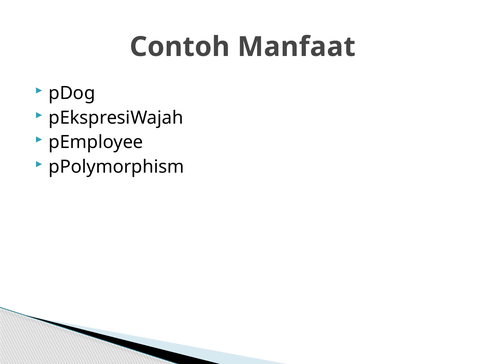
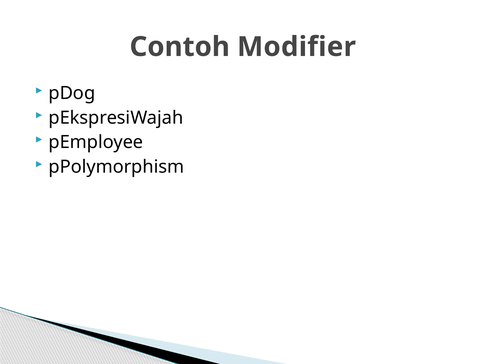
Manfaat: Manfaat -> Modifier (297, 47)
